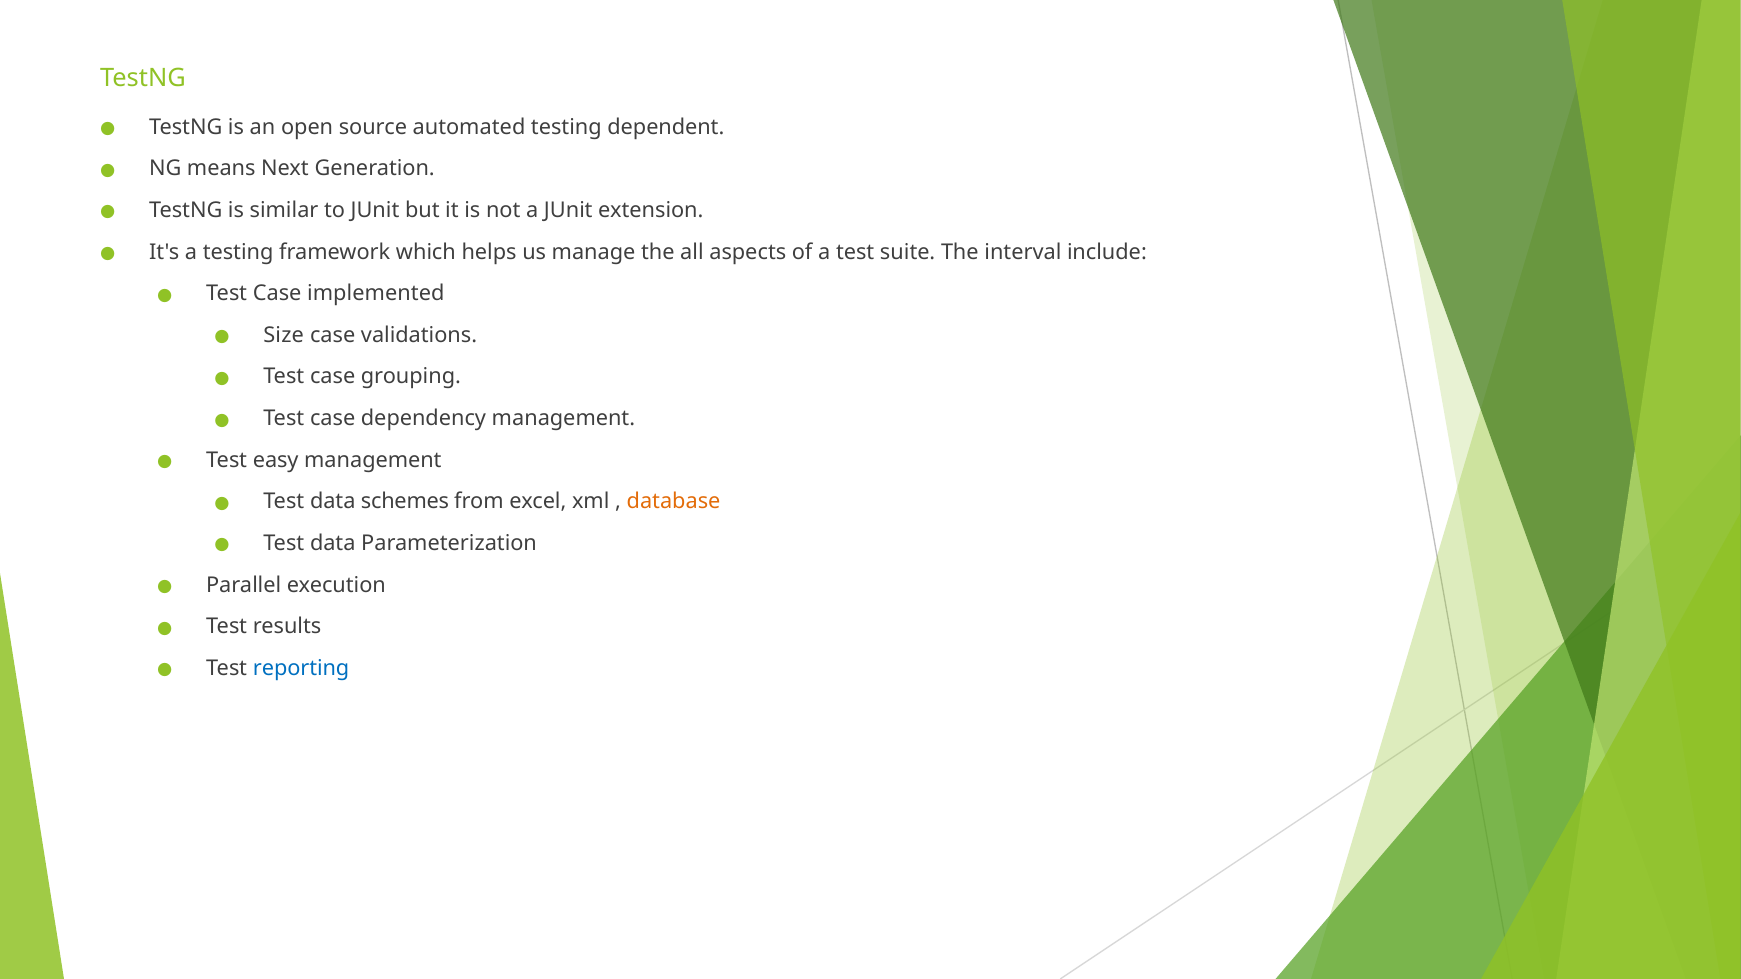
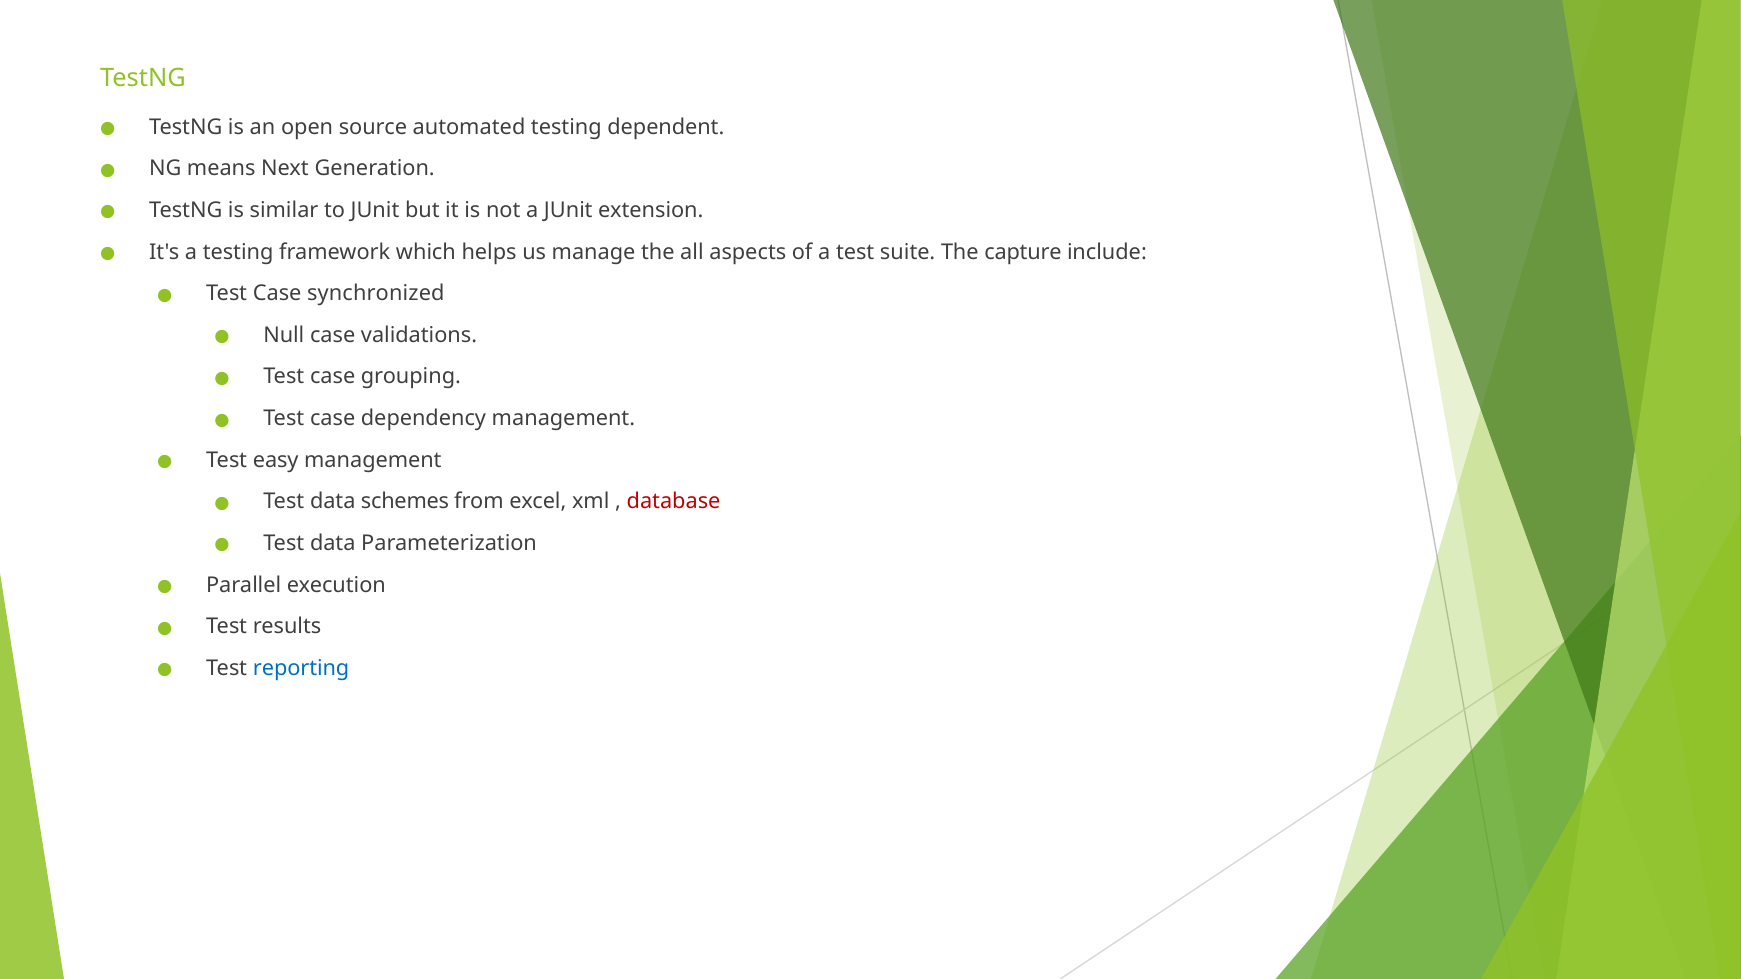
interval: interval -> capture (1023, 252)
implemented: implemented -> synchronized (376, 294)
Size: Size -> Null (284, 335)
database colour: orange -> red (674, 502)
